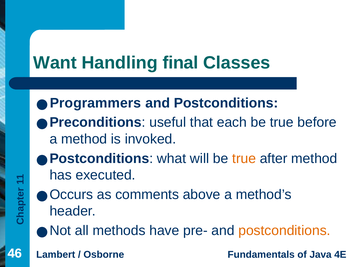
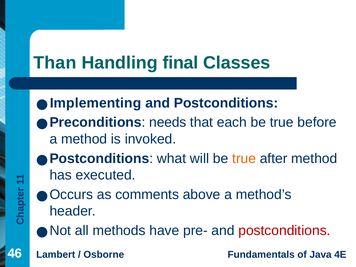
Want: Want -> Than (55, 63)
Programmers: Programmers -> Implementing (95, 103)
useful: useful -> needs (168, 122)
postconditions colour: orange -> red (284, 230)
